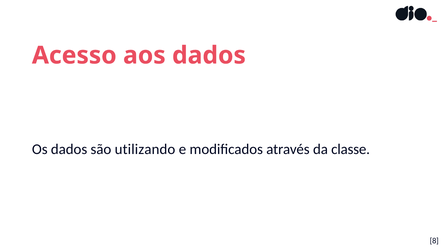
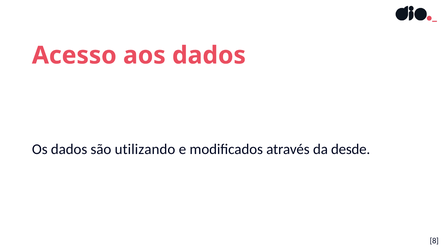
classe: classe -> desde (351, 149)
